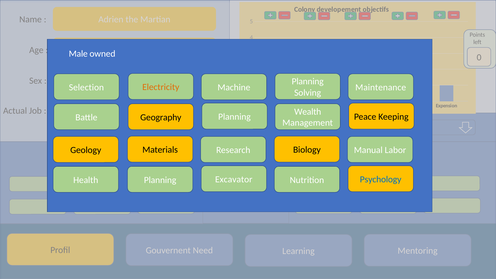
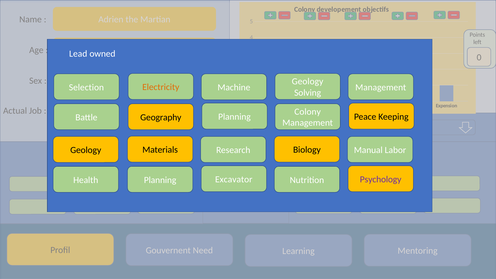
Male: Male -> Lead (78, 54)
Planning: Planning -> Geology (308, 82)
Maintenance: Maintenance -> Management (381, 87)
Wealth: Wealth -> Colony (308, 112)
Psychology colour: blue -> purple (381, 179)
